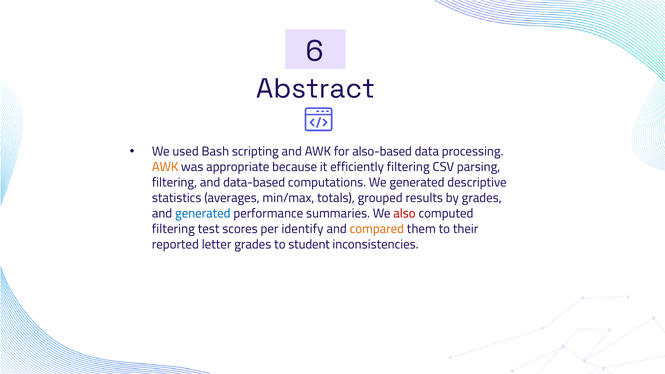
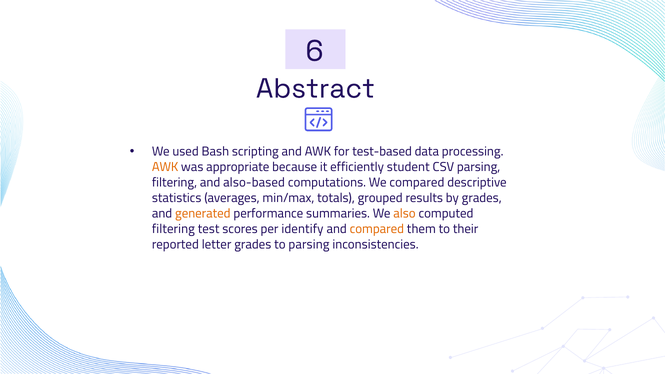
also-based: also-based -> test-based (382, 152)
efficiently filtering: filtering -> student (408, 167)
data-based: data-based -> also-based (254, 183)
We generated: generated -> compared (417, 183)
generated colour: blue -> orange (203, 214)
also colour: red -> orange (404, 214)
to student: student -> parsing (309, 245)
